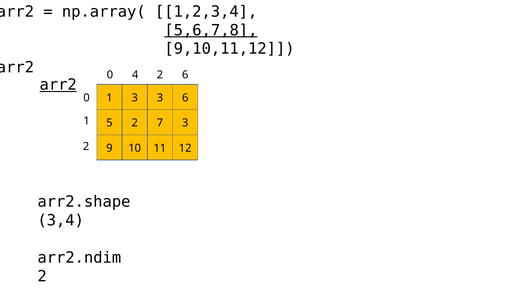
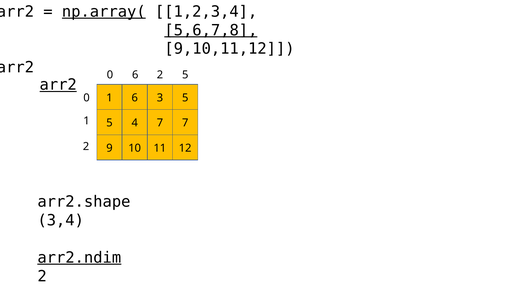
np.array( underline: none -> present (104, 12)
0 4: 4 -> 6 (135, 75)
2 6: 6 -> 5 (185, 75)
1 3: 3 -> 6 (135, 98)
3 6: 6 -> 5 (185, 98)
5 2: 2 -> 4 (135, 123)
7 3: 3 -> 7 (185, 123)
arr2.ndim underline: none -> present (79, 257)
